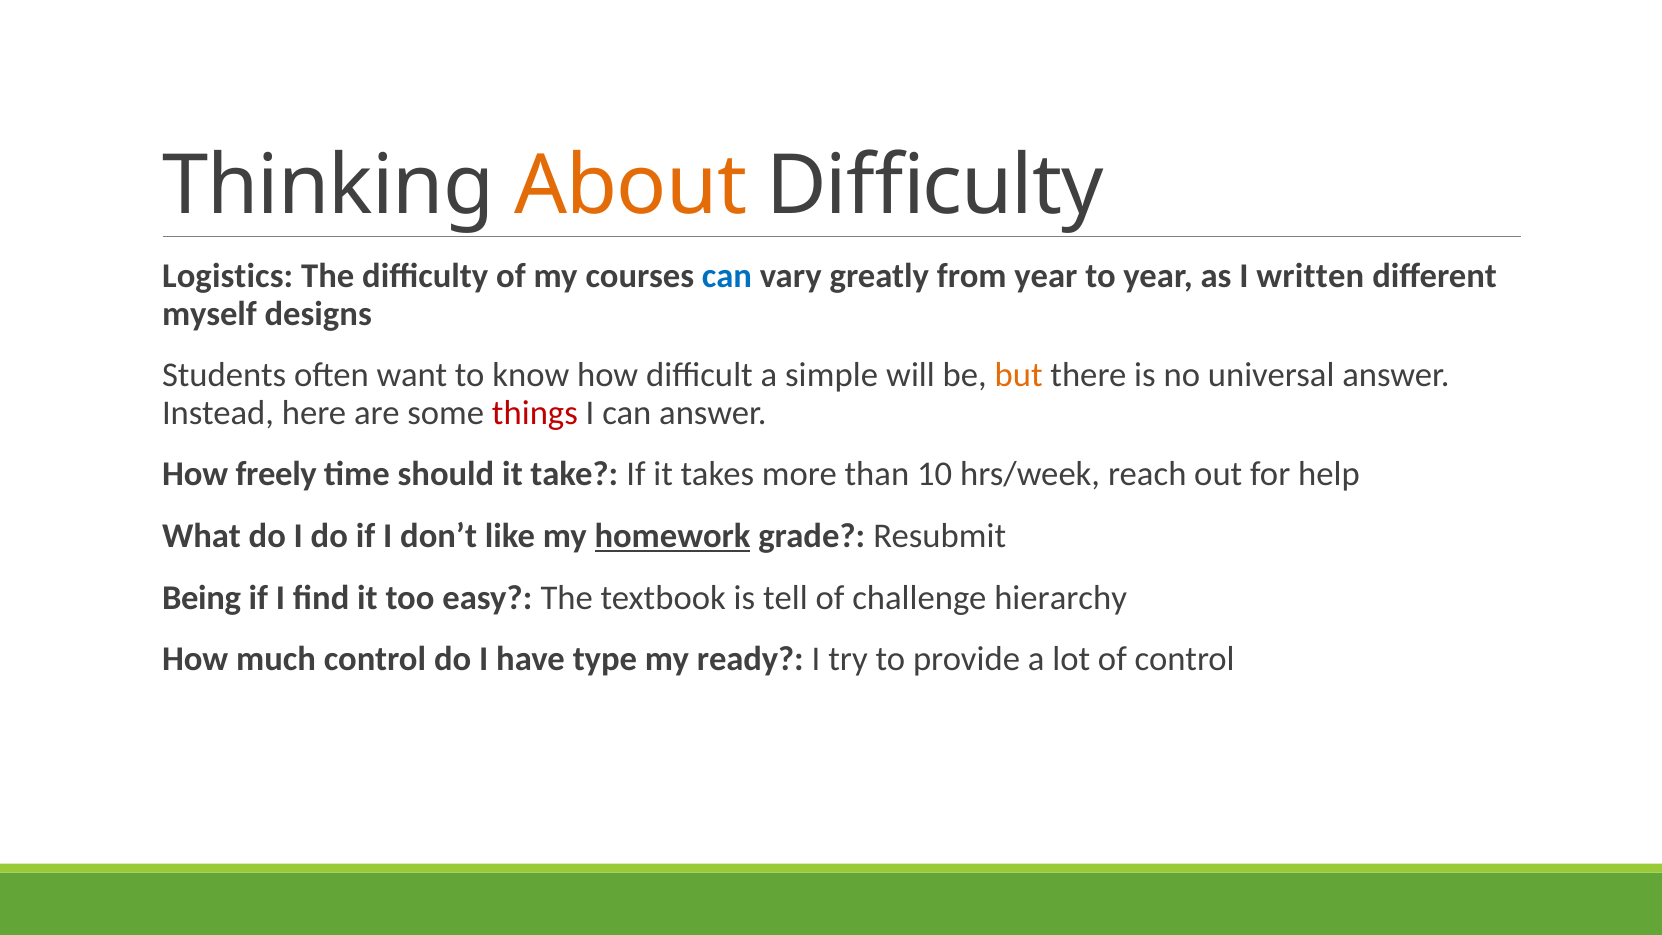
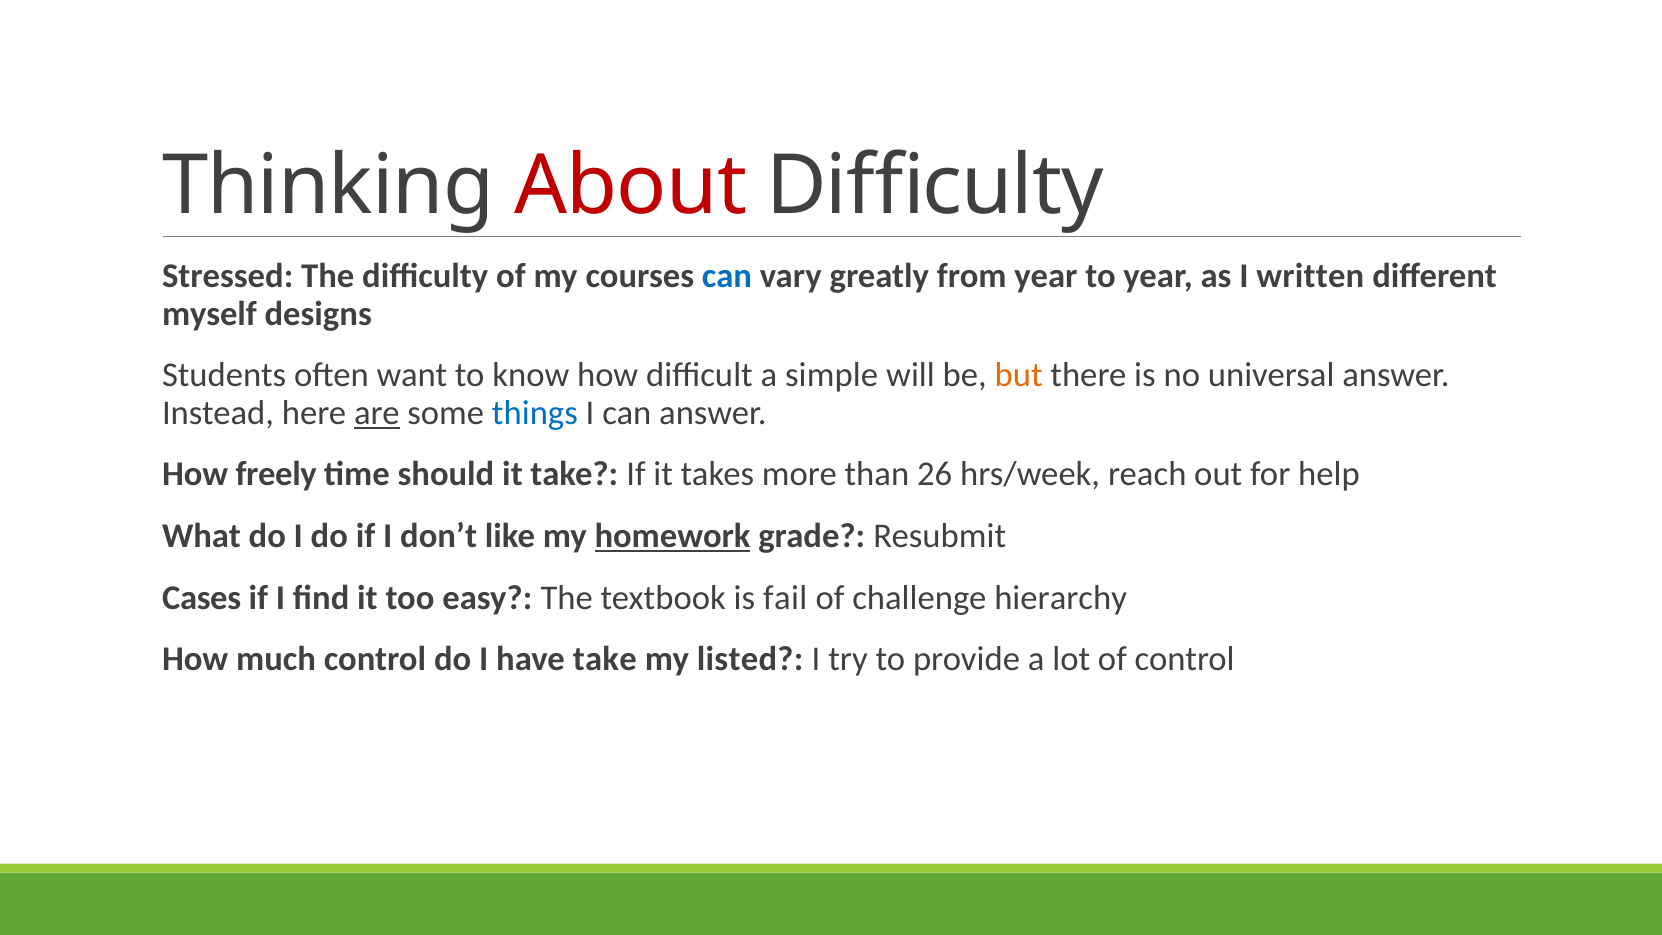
About colour: orange -> red (631, 186)
Logistics: Logistics -> Stressed (228, 276)
are underline: none -> present (377, 413)
things colour: red -> blue (535, 413)
10: 10 -> 26 (935, 474)
Being: Being -> Cases (202, 598)
tell: tell -> fail (785, 598)
have type: type -> take (605, 659)
ready: ready -> listed (750, 659)
